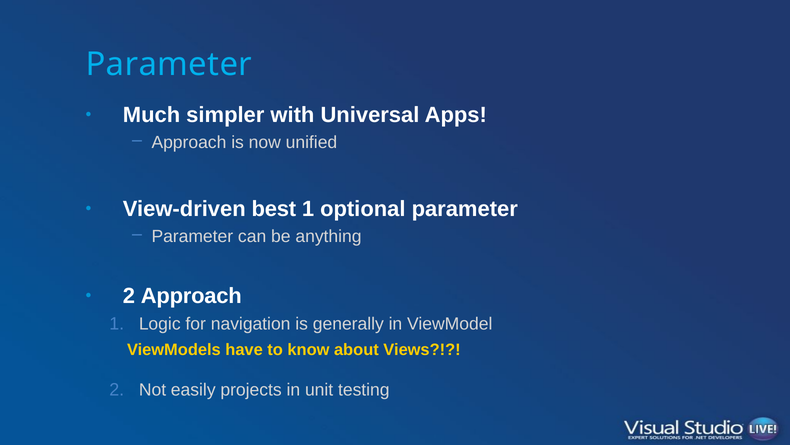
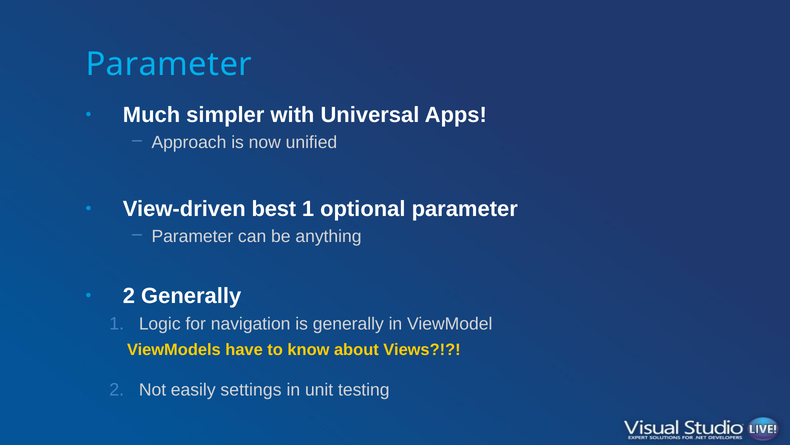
2 Approach: Approach -> Generally (191, 296)
projects: projects -> settings (251, 390)
